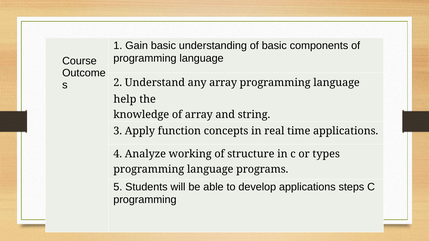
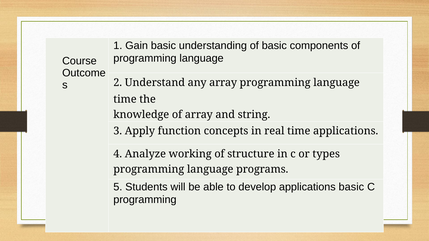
help: help -> time (125, 99)
applications steps: steps -> basic (351, 187)
